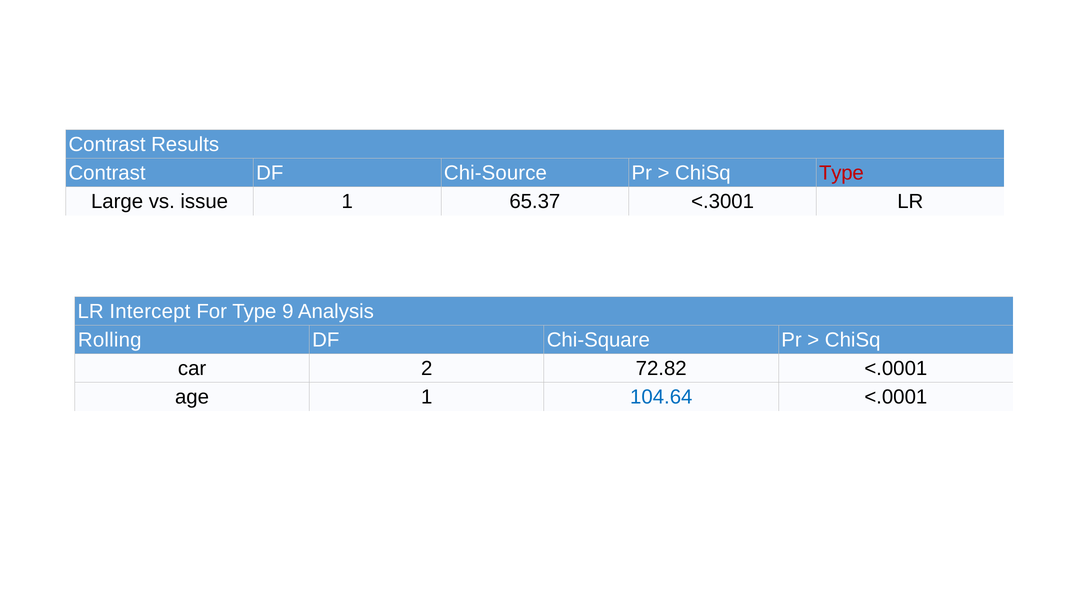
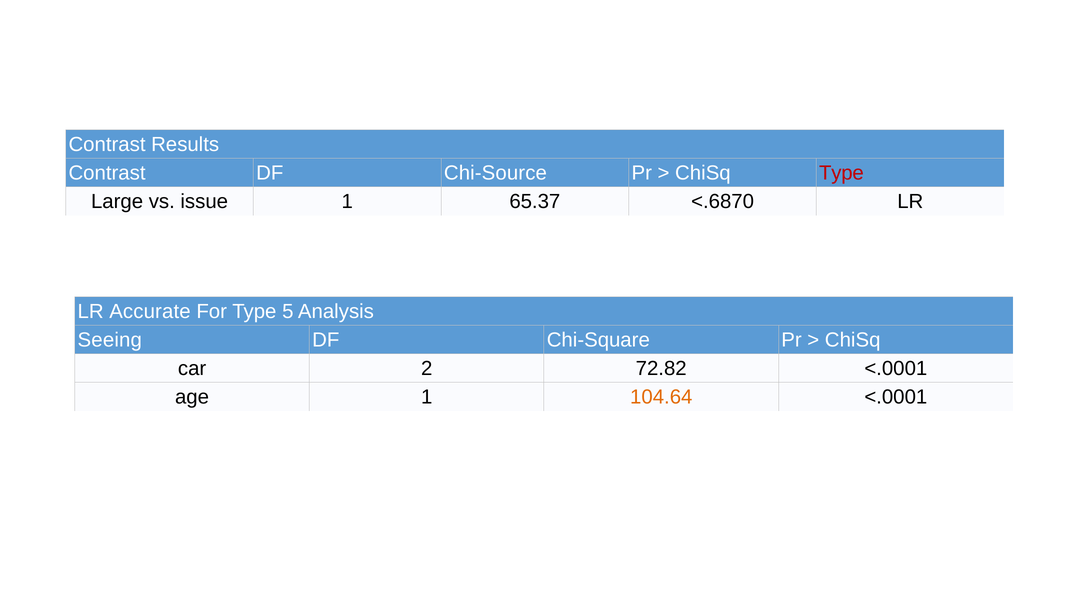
<.3001: <.3001 -> <.6870 (723, 201)
Intercept: Intercept -> Accurate (150, 311)
9: 9 -> 5 (288, 311)
Rolling: Rolling -> Seeing (110, 340)
104.64 colour: blue -> orange (661, 397)
